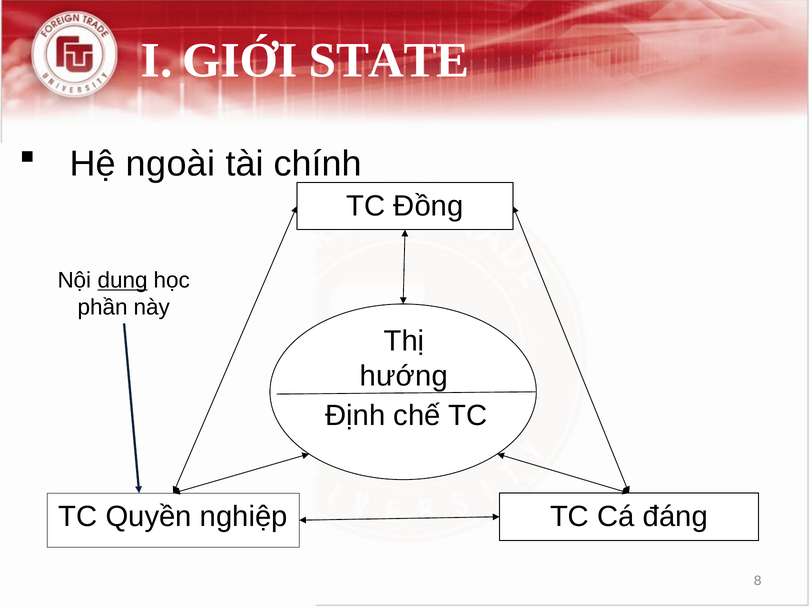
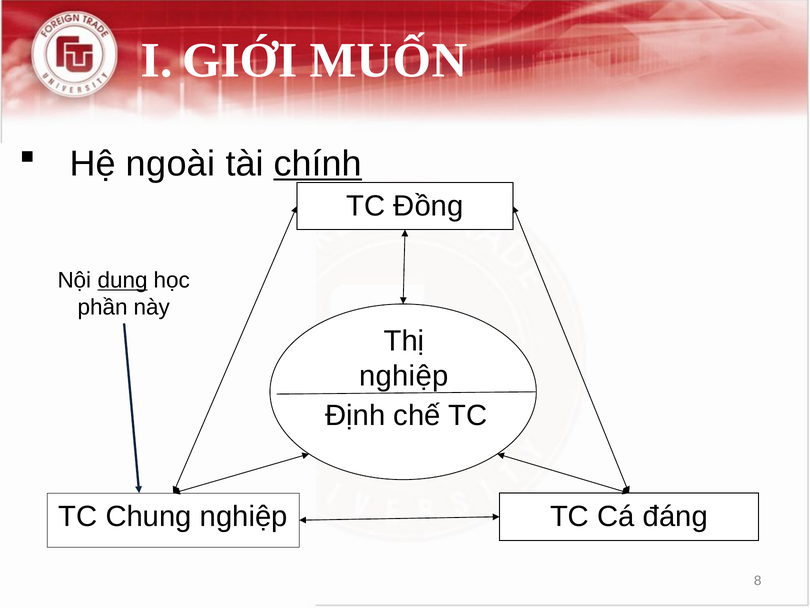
STATE: STATE -> MUỐN (389, 60)
chính underline: none -> present (318, 164)
hướng: hướng -> nghiệp (404, 376)
Quyền: Quyền -> Chung (149, 516)
